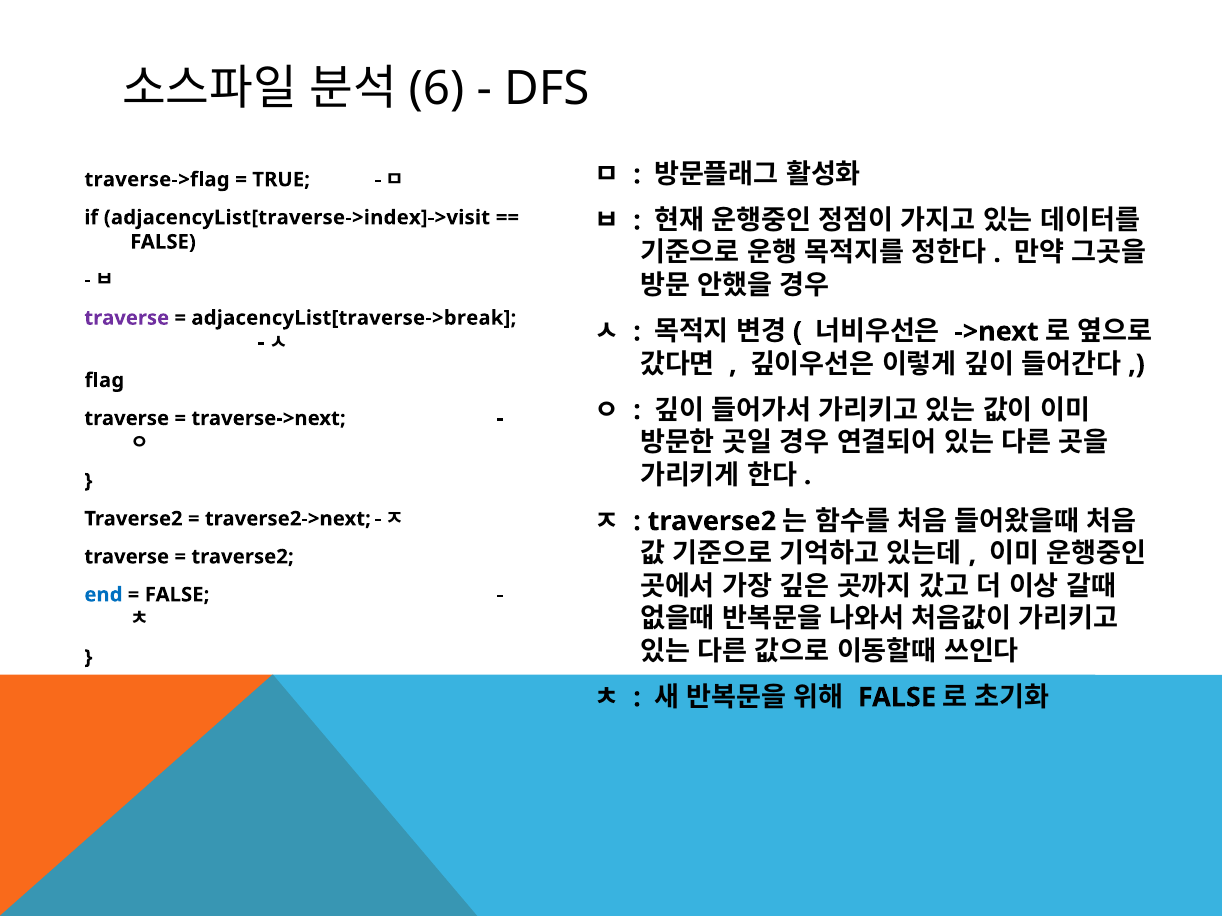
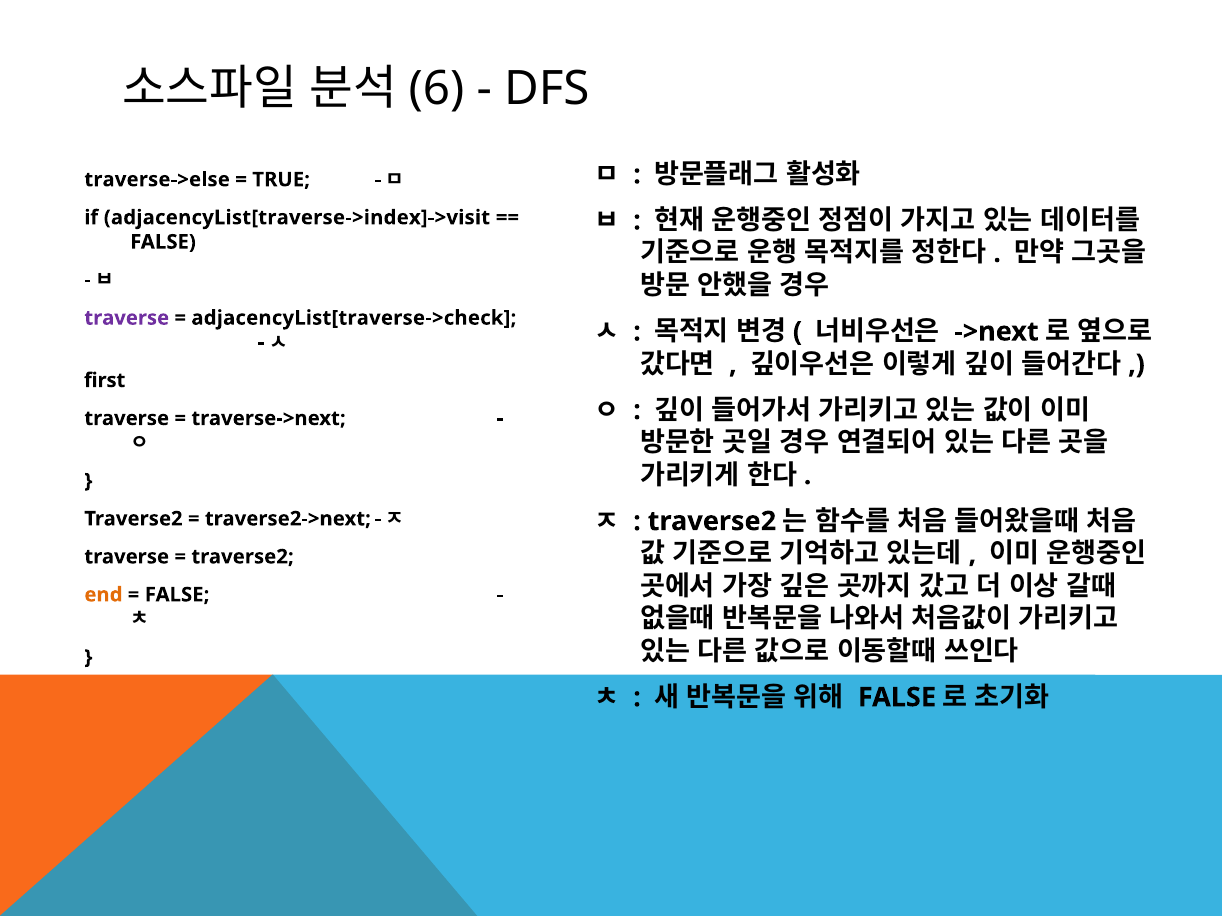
traverse->flag: traverse->flag -> traverse->else (157, 180)
adjacencyList[traverse->break: adjacencyList[traverse->break -> adjacencyList[traverse->check (354, 318)
flag: flag -> first (105, 381)
end colour: blue -> orange (103, 595)
